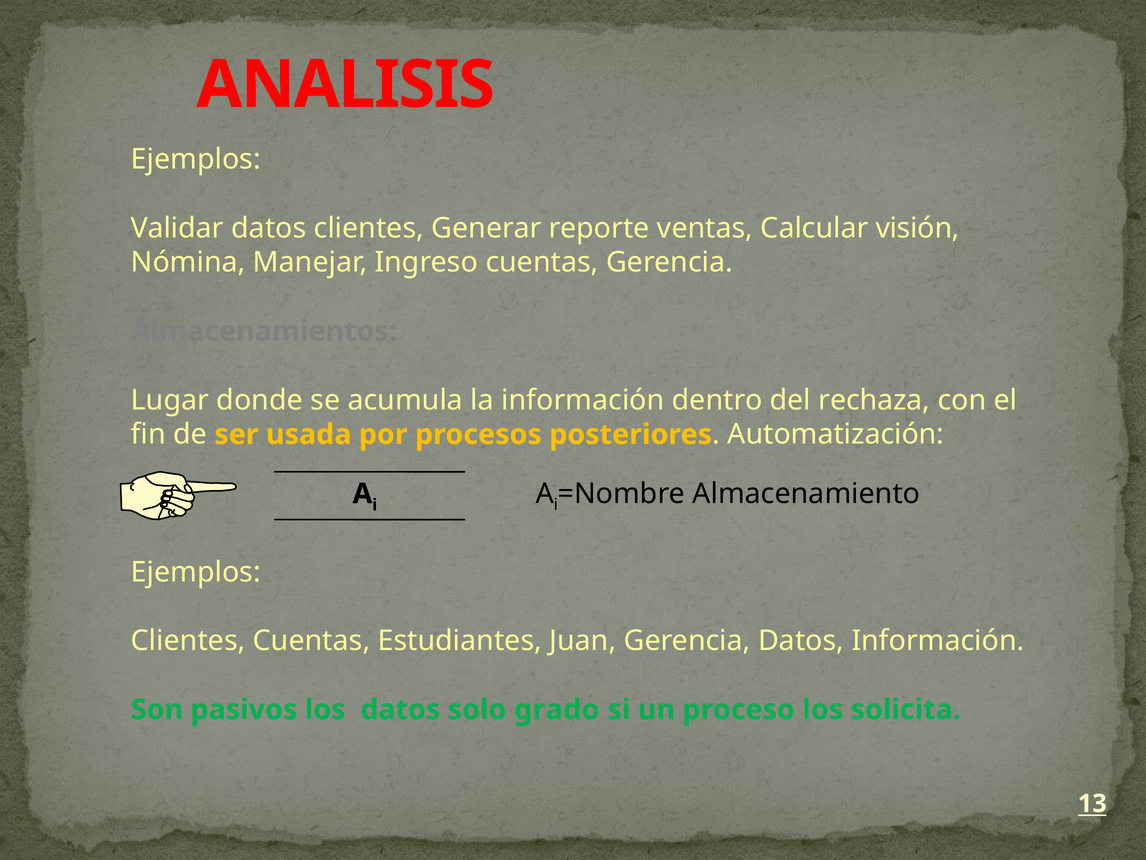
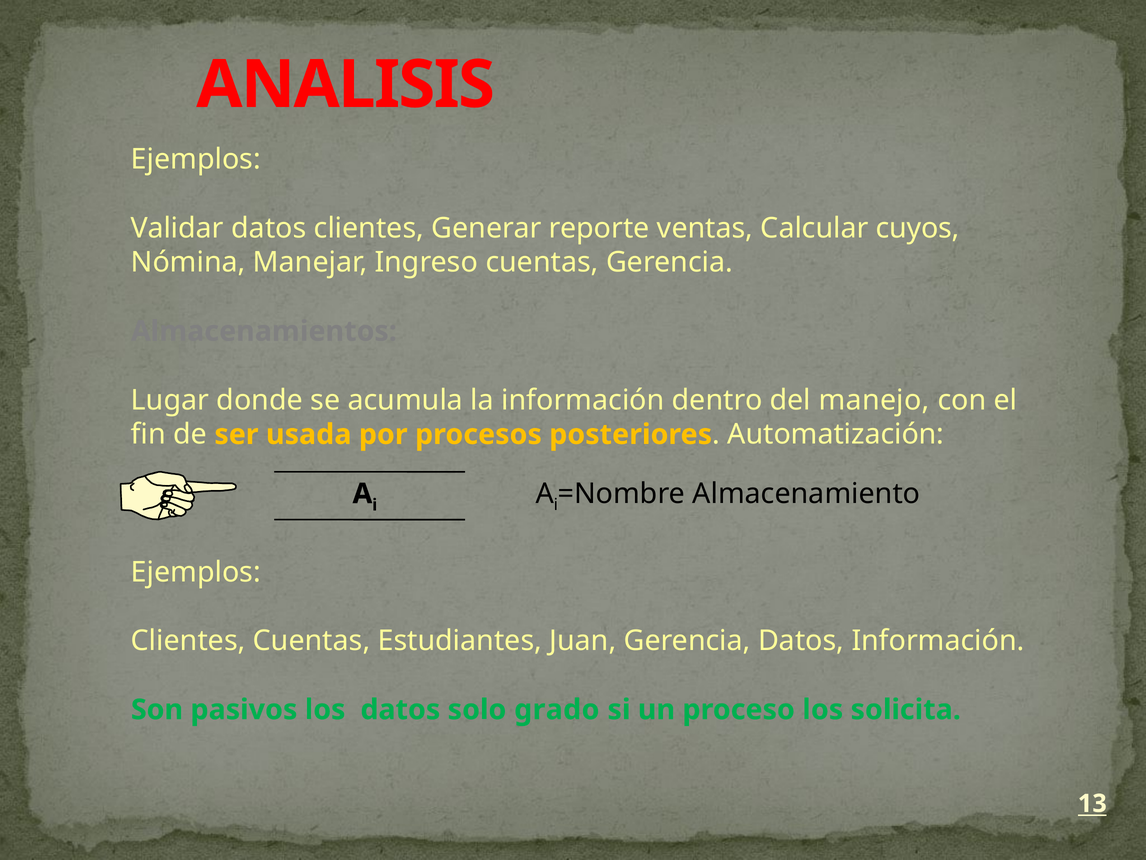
visión: visión -> cuyos (918, 228)
rechaza: rechaza -> manejo (874, 400)
